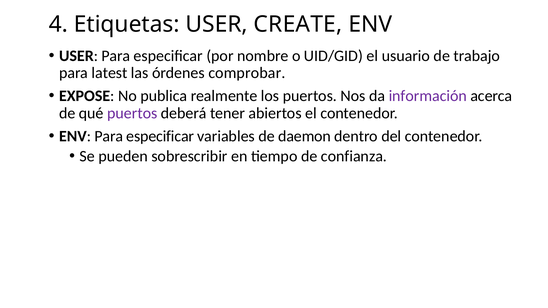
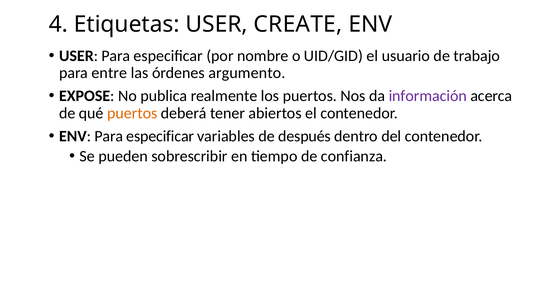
latest: latest -> entre (109, 73)
comprobar: comprobar -> argumento (247, 73)
puertos colour: purple -> orange (132, 113)
daemon: daemon -> después (305, 136)
